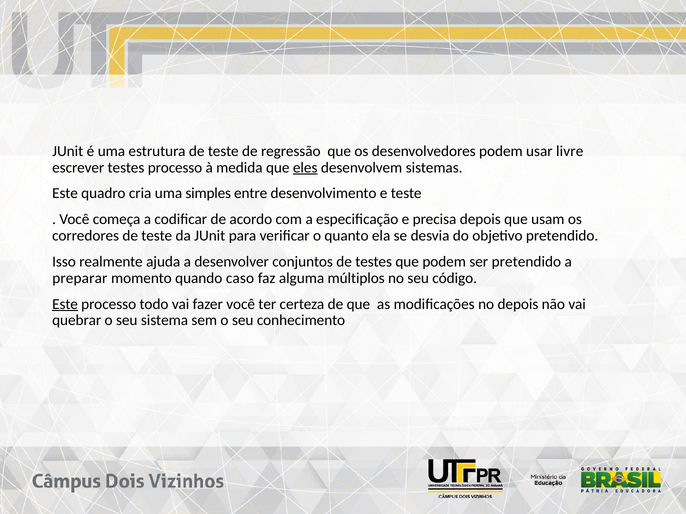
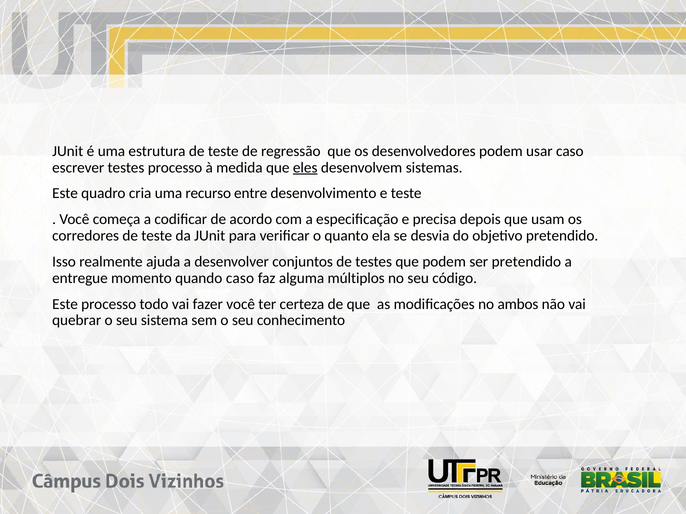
usar livre: livre -> caso (570, 151)
simples: simples -> recurso (208, 194)
preparar: preparar -> entregue (80, 278)
Este underline: present -> none (65, 304)
no depois: depois -> ambos (518, 304)
